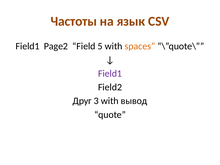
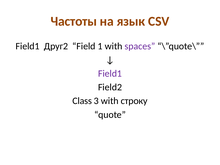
Page2: Page2 -> Друг2 (56, 46)
5: 5 -> 1 (100, 46)
spaces colour: orange -> purple (140, 46)
Друг: Друг -> Class (82, 101)
вывод: вывод -> строку (134, 101)
